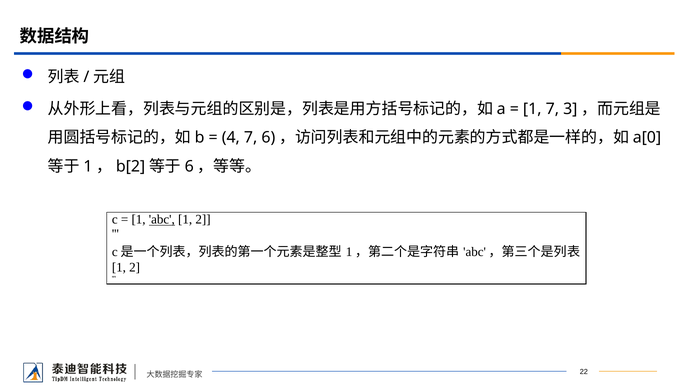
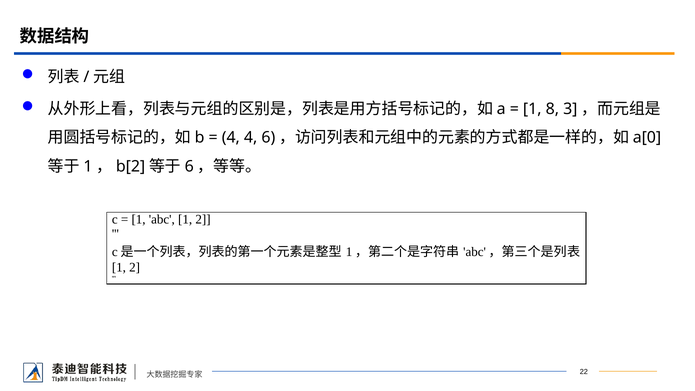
1 7: 7 -> 8 (552, 109)
4 7: 7 -> 4 (251, 138)
abc underline: present -> none (162, 220)
